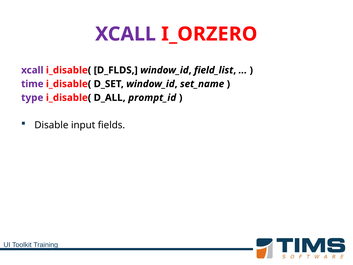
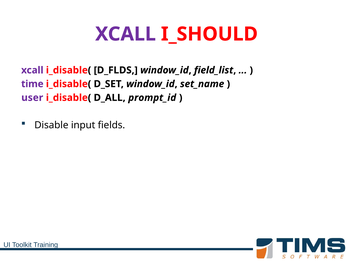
I_ORZERO: I_ORZERO -> I_SHOULD (209, 34)
type: type -> user (32, 98)
